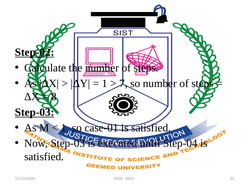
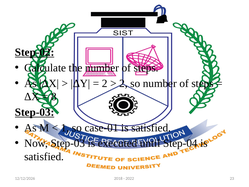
1: 1 -> 2 (105, 83)
7: 7 -> 2 (123, 83)
